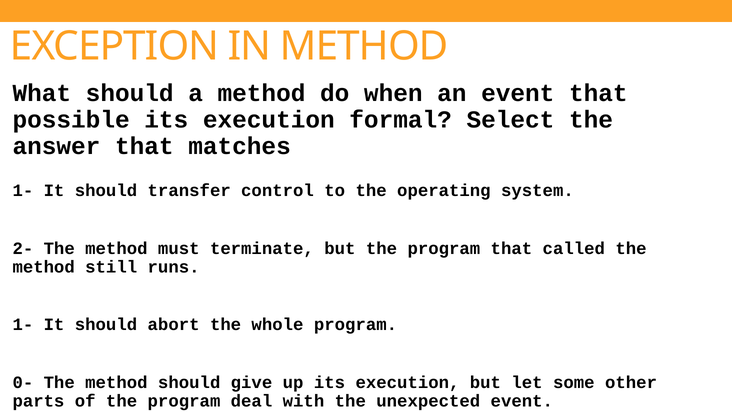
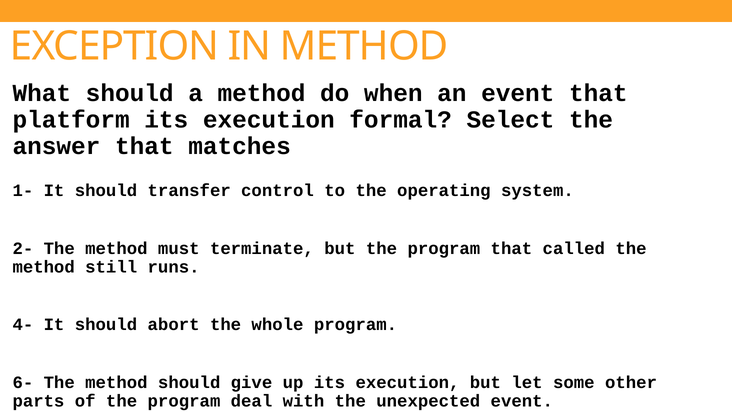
possible: possible -> platform (71, 120)
1-: 1- -> 4- (23, 325)
0-: 0- -> 6- (23, 382)
